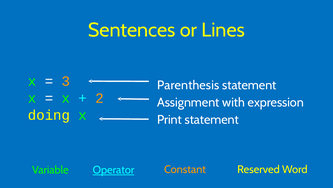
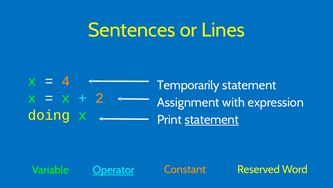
3: 3 -> 4 (66, 81)
Parenthesis: Parenthesis -> Temporarily (188, 85)
statement underline: none -> present (212, 119)
